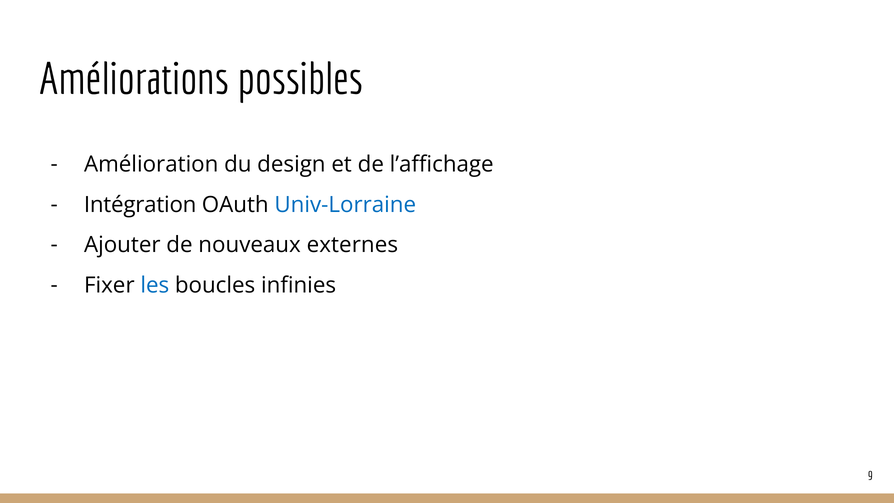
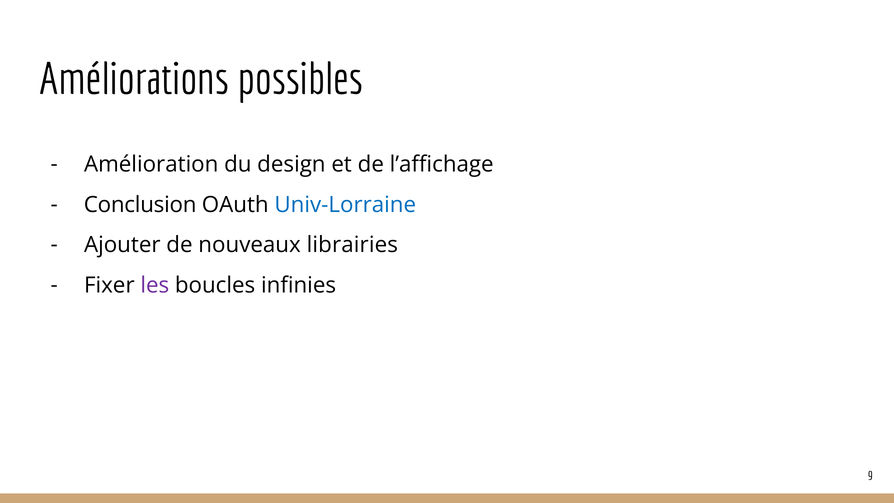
Intégration: Intégration -> Conclusion (140, 205)
externes: externes -> librairies (352, 245)
les colour: blue -> purple (155, 285)
